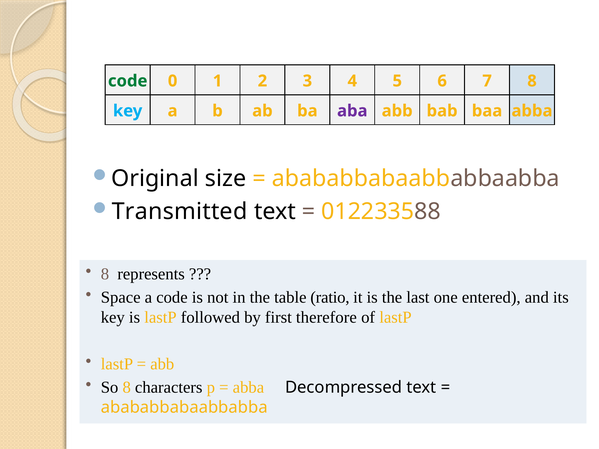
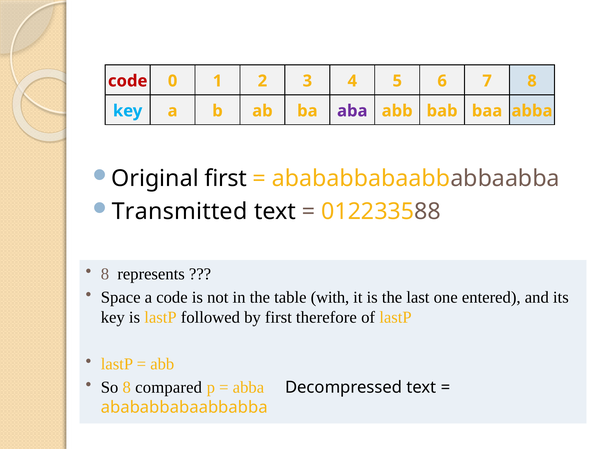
code colour: green -> red (128, 81)
Original size: size -> first (226, 179)
ratio: ratio -> with (330, 298)
characters: characters -> compared (169, 387)
